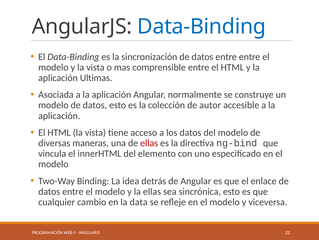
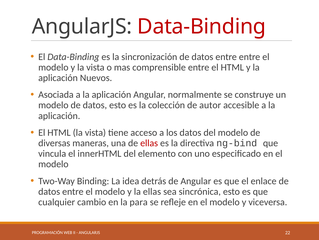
Data-Binding colour: blue -> red (202, 26)
Ultimas: Ultimas -> Nuevos (96, 78)
data: data -> para (139, 202)
